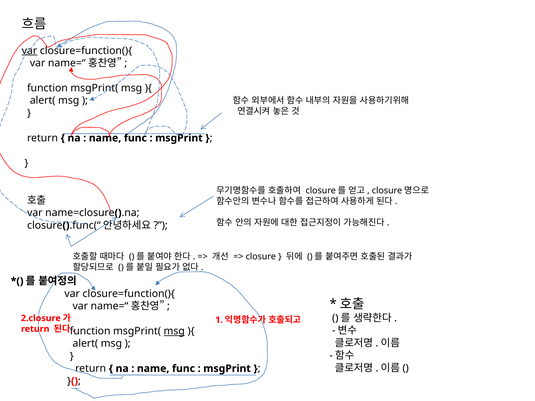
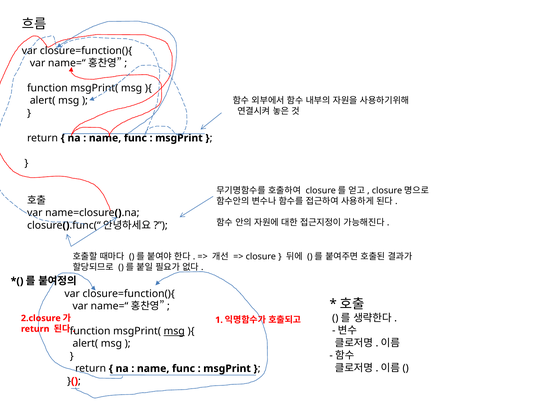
var underline: present -> none (29, 51)
